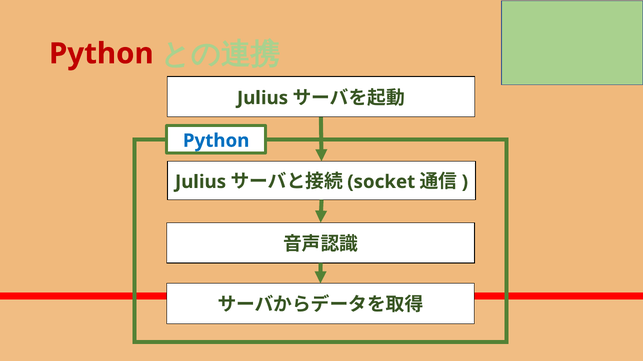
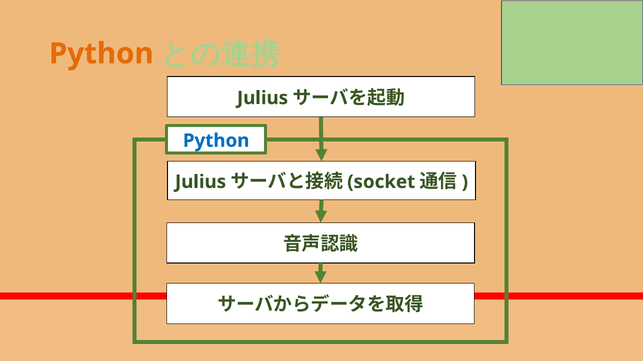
Python colour: red -> orange (101, 54)
